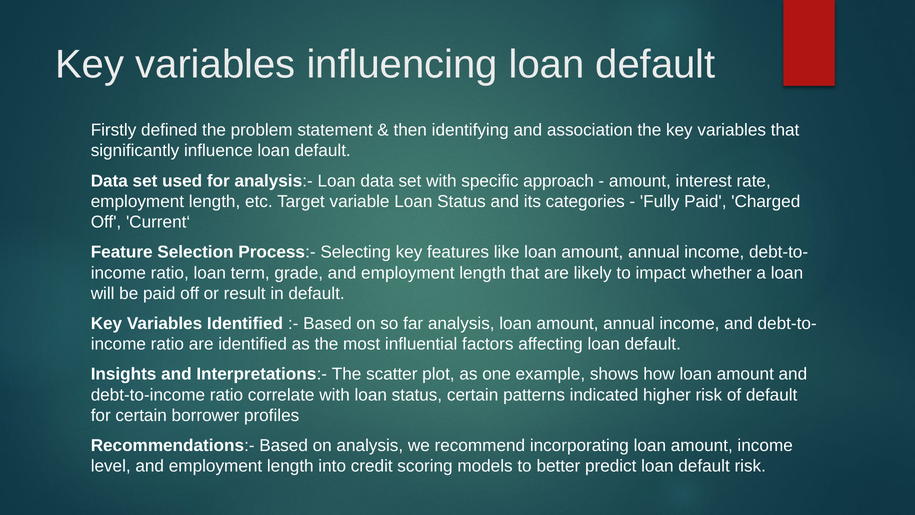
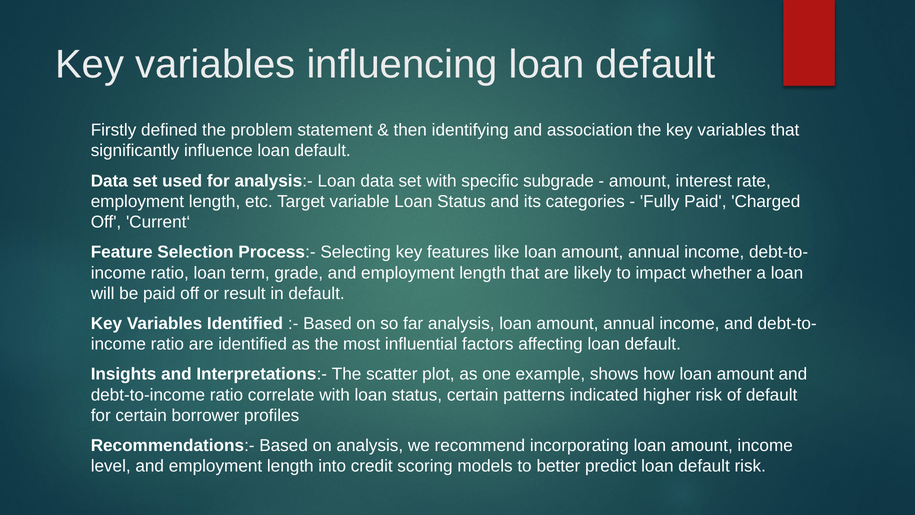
approach: approach -> subgrade (559, 181)
